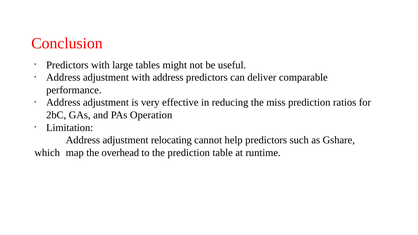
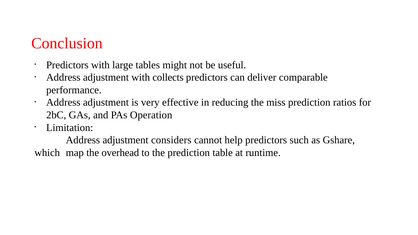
with address: address -> collects (168, 78)
relocating: relocating -> considers (171, 140)
